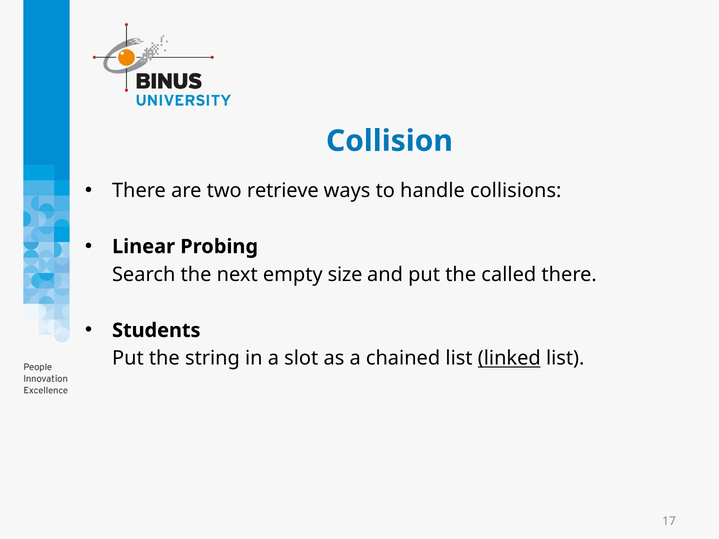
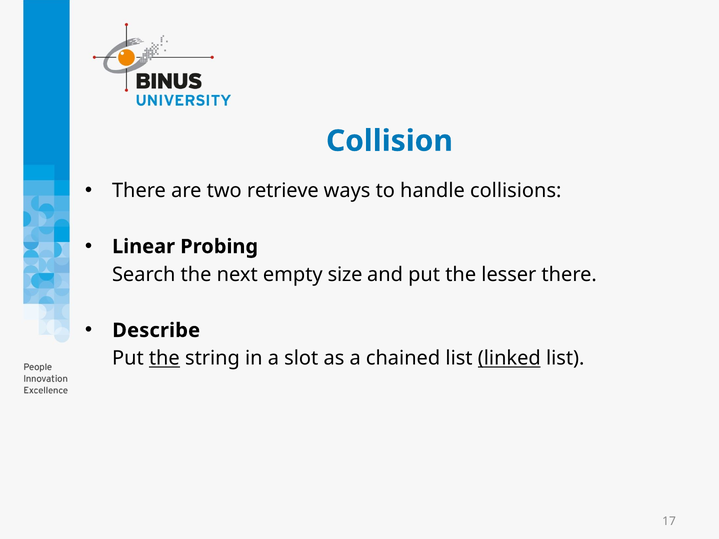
called: called -> lesser (509, 275)
Students: Students -> Describe (156, 331)
the underline: none -> present (164, 359)
